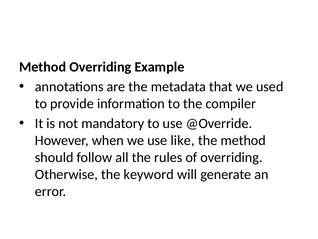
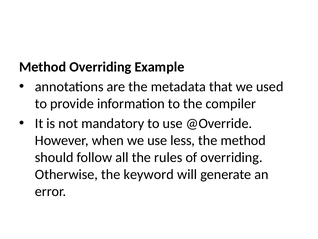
like: like -> less (183, 140)
